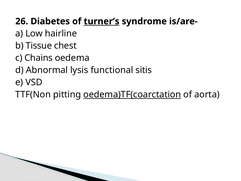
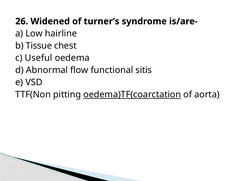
Diabetes: Diabetes -> Widened (50, 21)
turner’s underline: present -> none (102, 21)
Chains: Chains -> Useful (39, 58)
lysis: lysis -> flow (79, 70)
